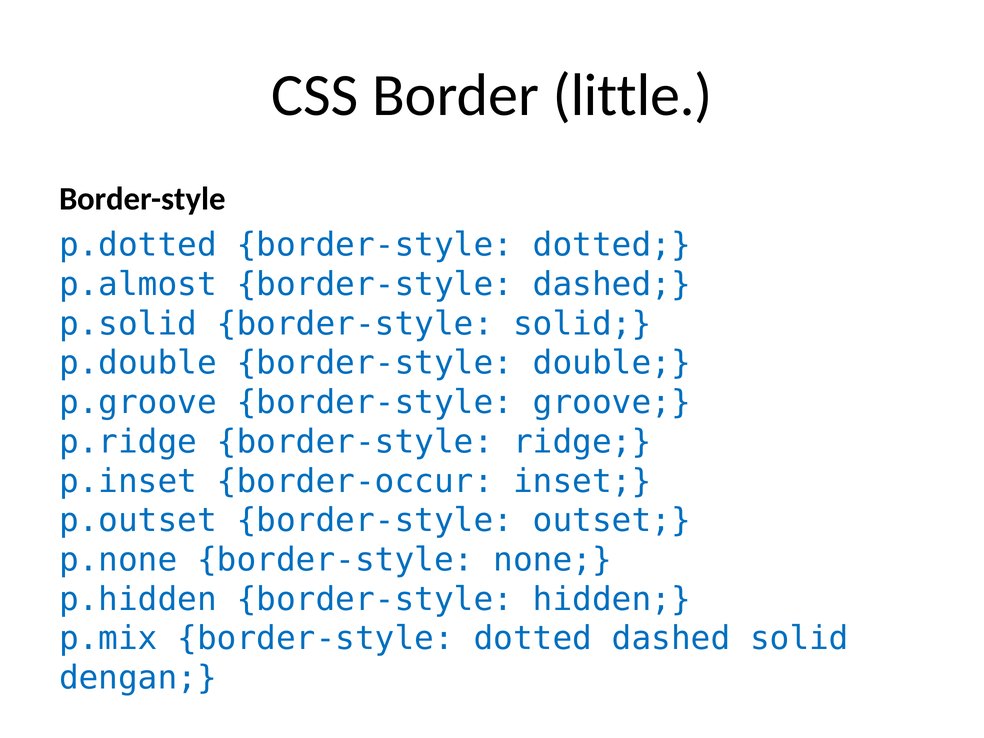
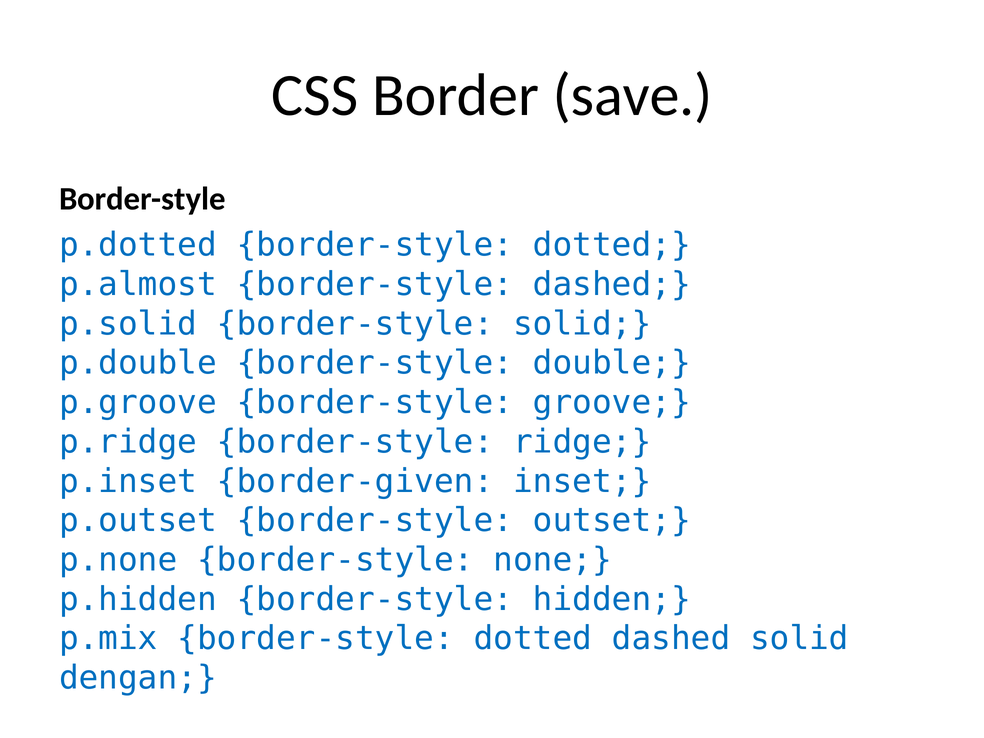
little: little -> save (633, 95)
border-occur: border-occur -> border-given (355, 481)
